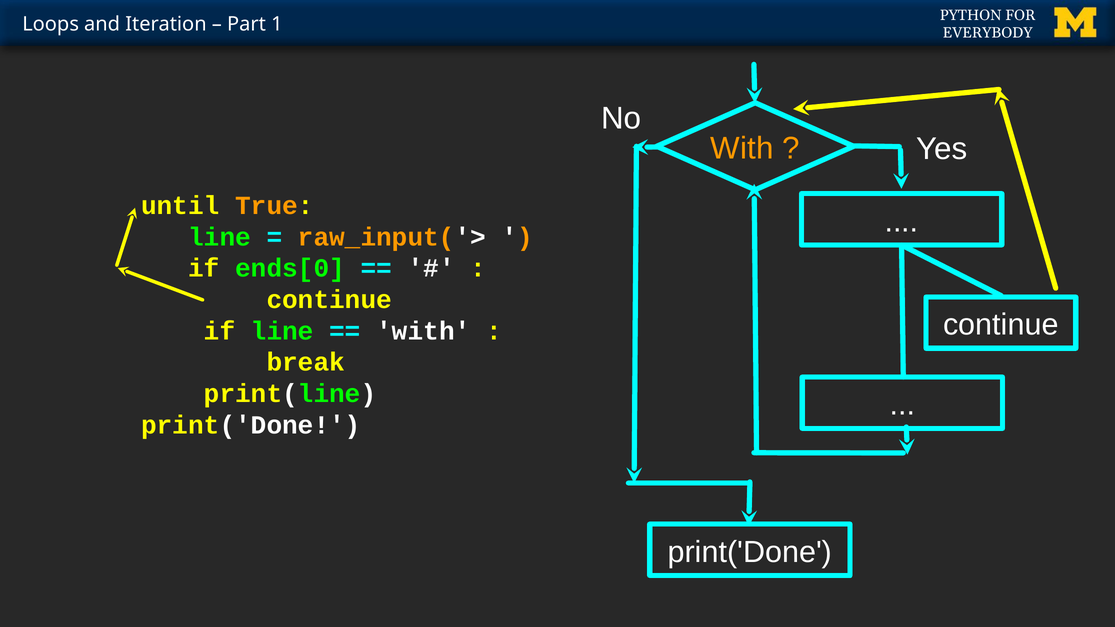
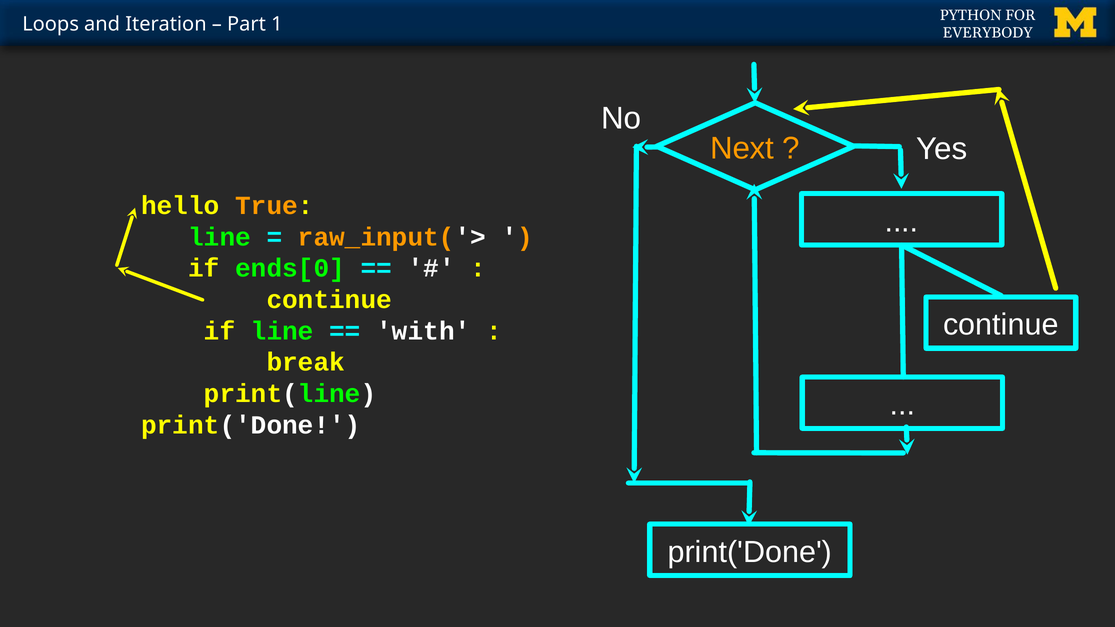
With: With -> Next (742, 149)
until: until -> hello (180, 206)
